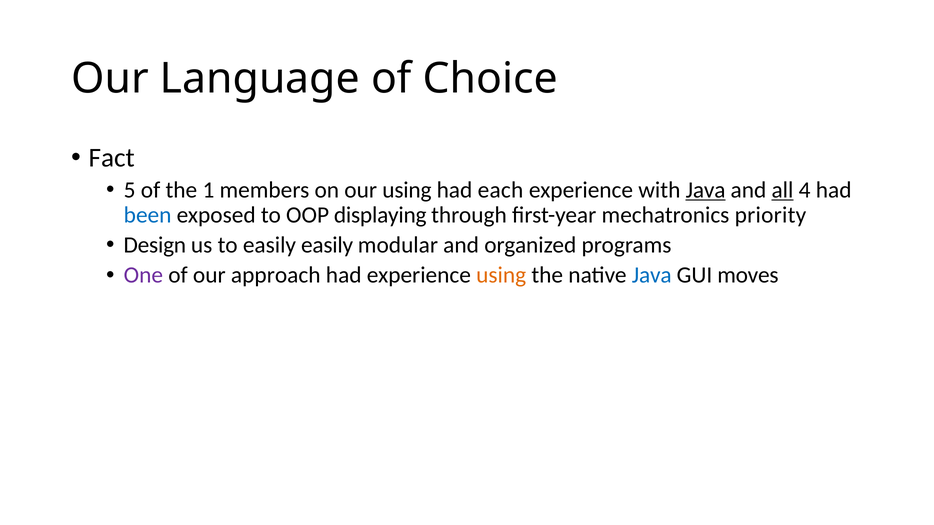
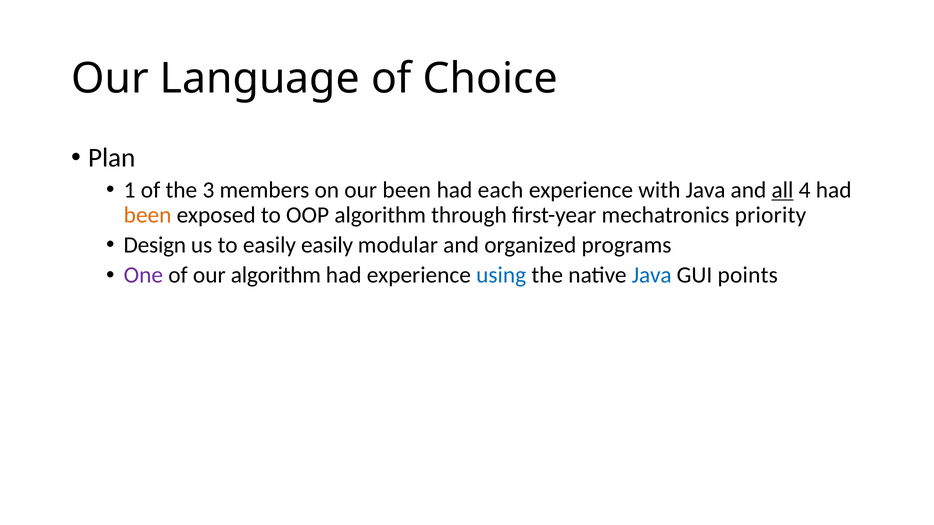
Fact: Fact -> Plan (112, 158)
5: 5 -> 1 (130, 190)
1: 1 -> 3 (208, 190)
our using: using -> been (407, 190)
Java underline: present -> none (706, 190)
been colour: blue -> orange (148, 215)
OOP displaying: displaying -> algorithm (380, 215)
our approach: approach -> algorithm (276, 275)
using colour: orange -> blue (501, 275)
moves: moves -> points (748, 275)
